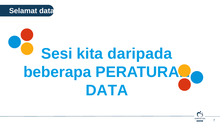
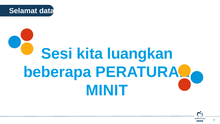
daripada: daripada -> luangkan (140, 54)
DATA: DATA -> MINIT (107, 90)
